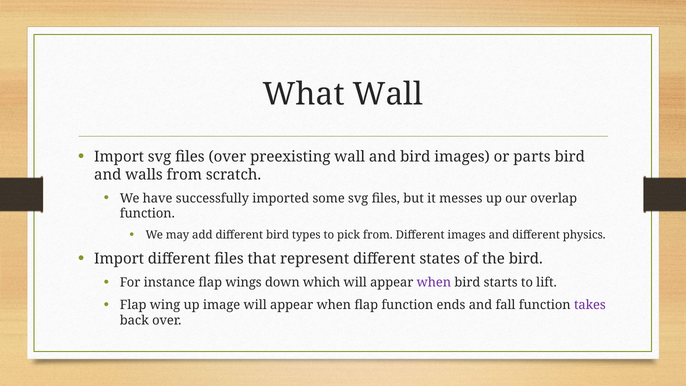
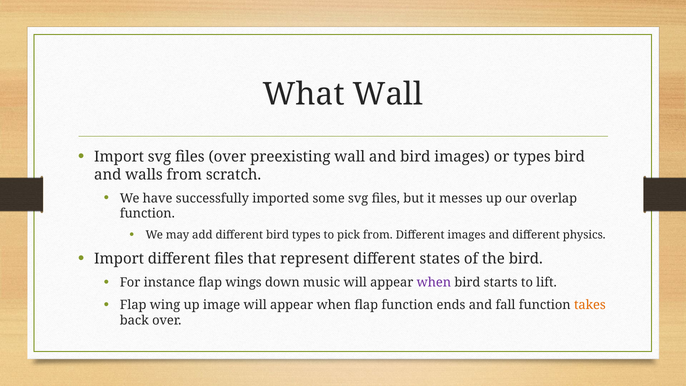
or parts: parts -> types (532, 157)
which: which -> music (322, 283)
takes colour: purple -> orange (590, 305)
